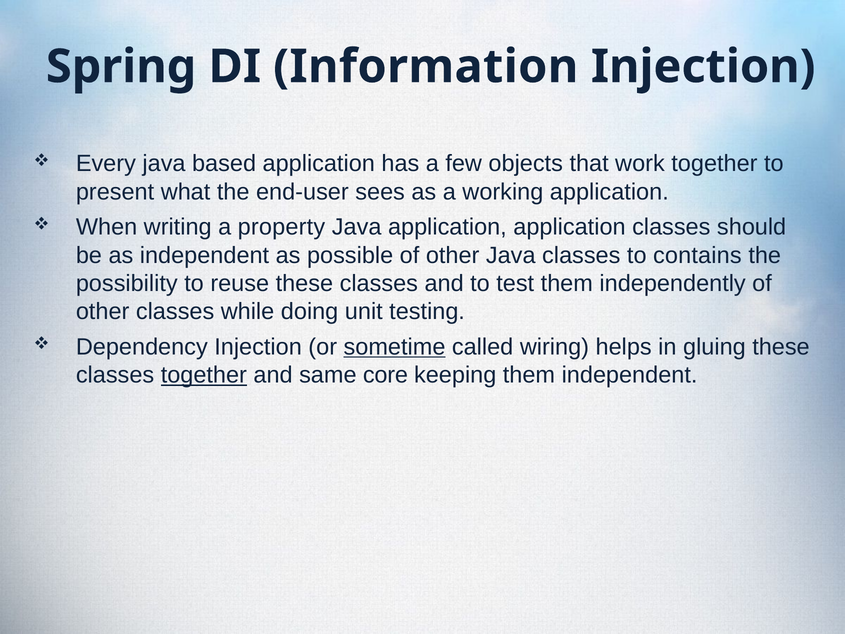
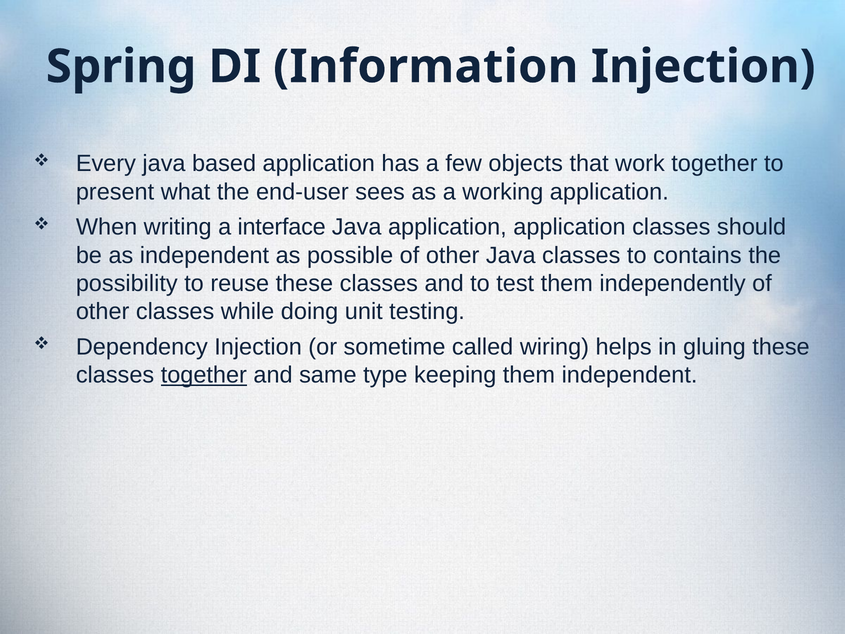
property: property -> interface (282, 227)
sometime underline: present -> none (395, 347)
core: core -> type (385, 375)
